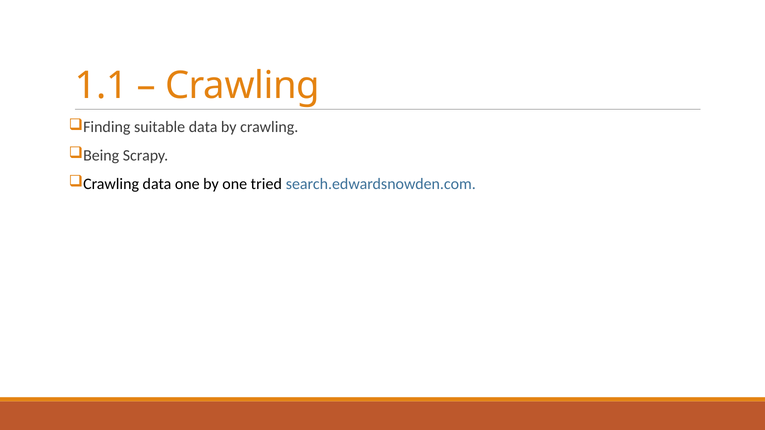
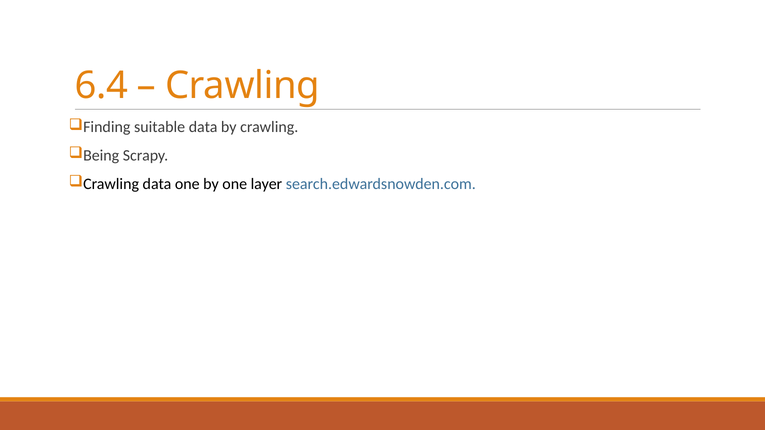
1.1: 1.1 -> 6.4 (101, 86)
tried: tried -> layer (266, 184)
